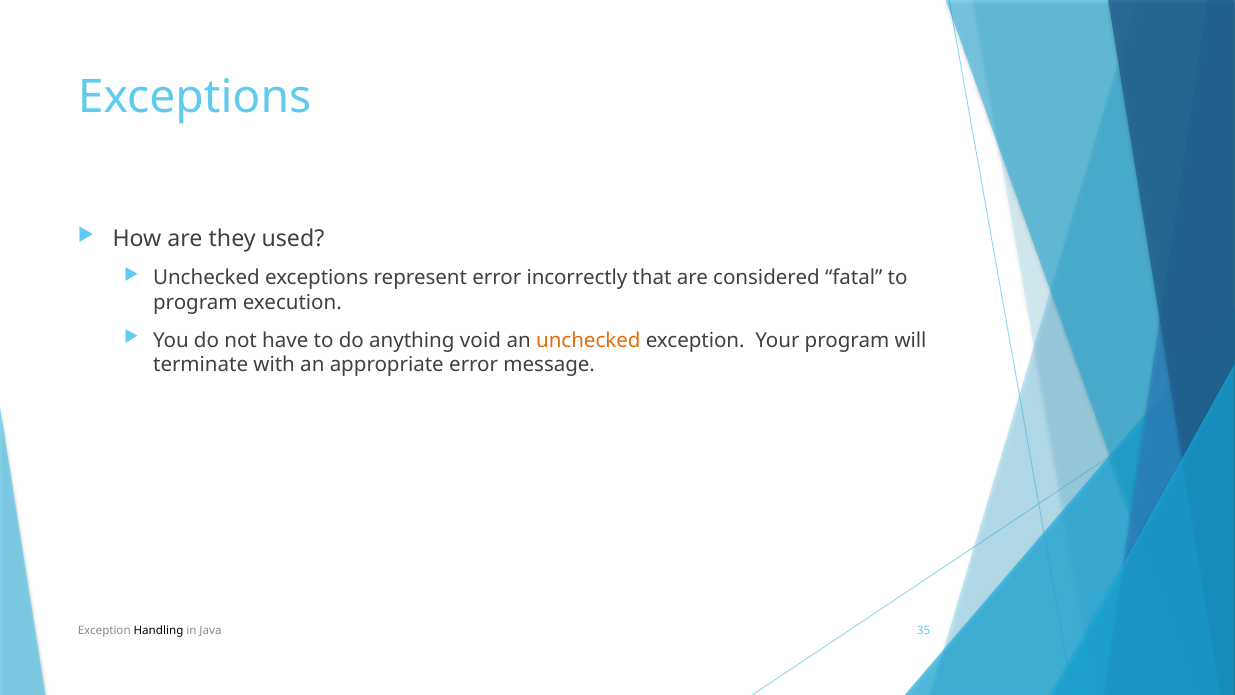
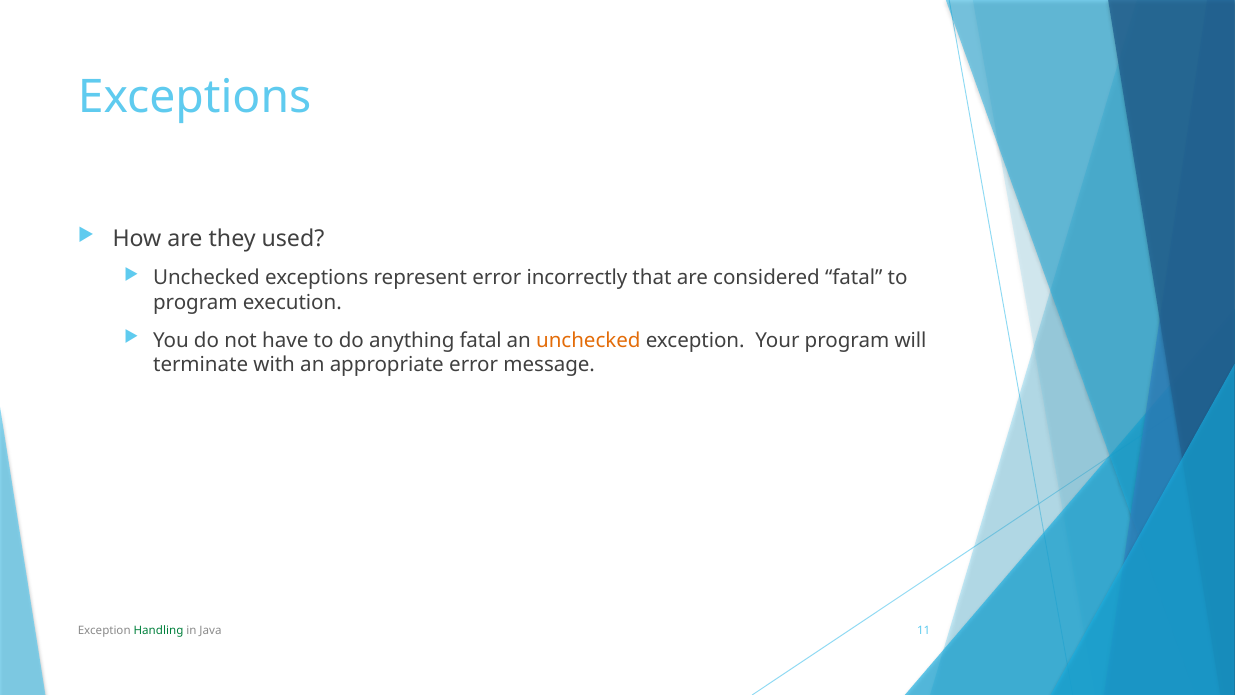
anything void: void -> fatal (481, 340)
Handling colour: black -> green (159, 630)
35: 35 -> 11 (924, 630)
